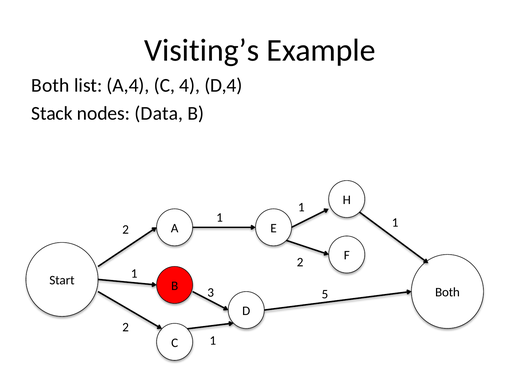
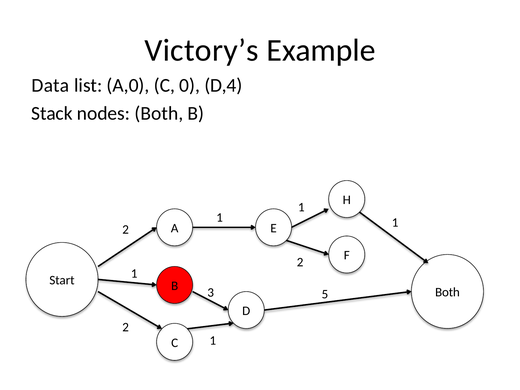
Visiting’s: Visiting’s -> Victory’s (202, 50)
Both: Both -> Data (50, 85)
A,4: A,4 -> A,0 (128, 85)
4: 4 -> 0 (190, 85)
nodes Data: Data -> Both (159, 113)
